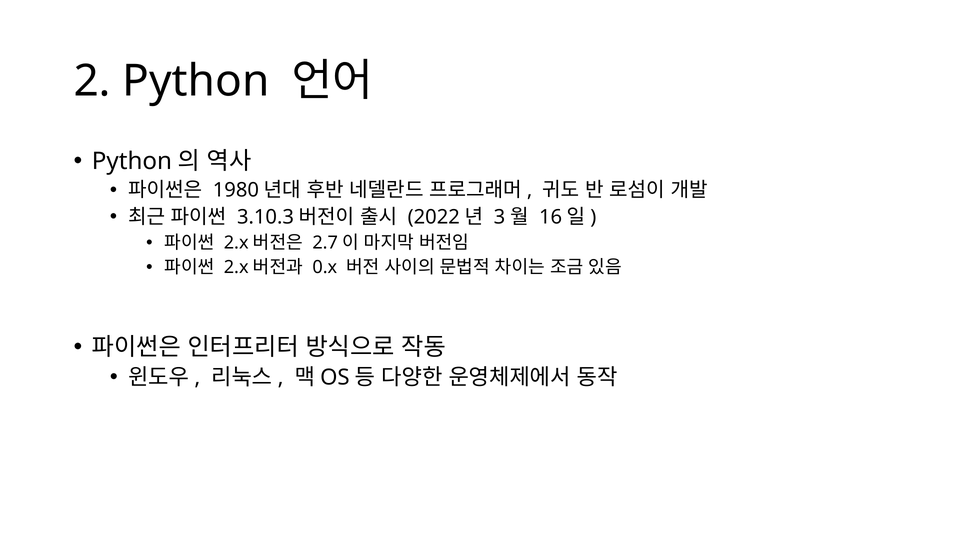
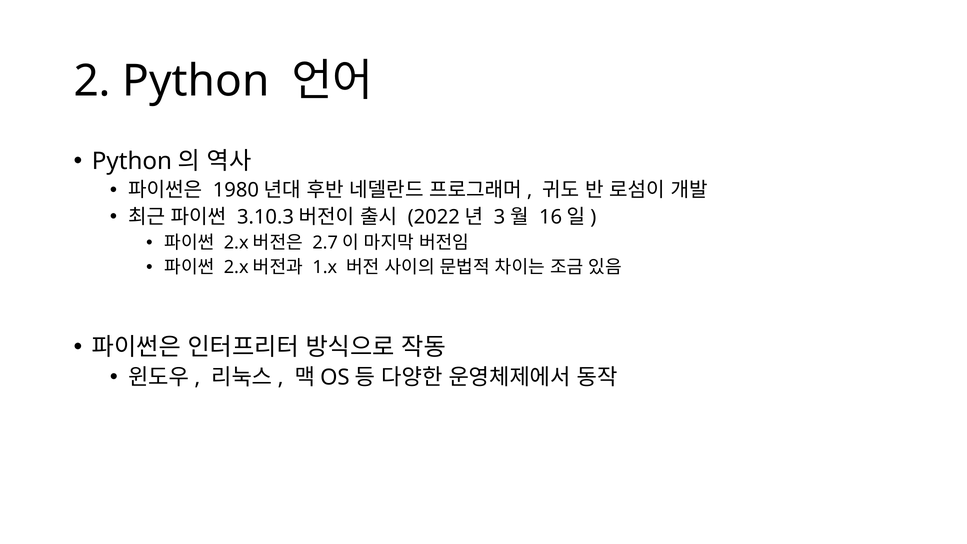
0.x: 0.x -> 1.x (325, 267)
